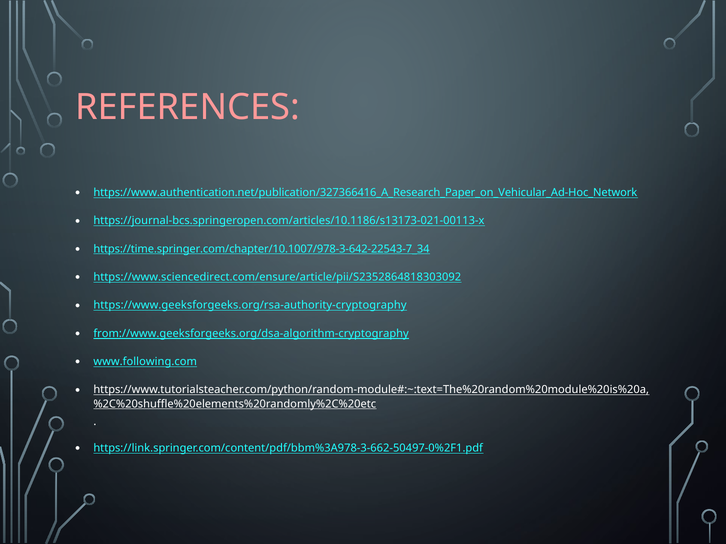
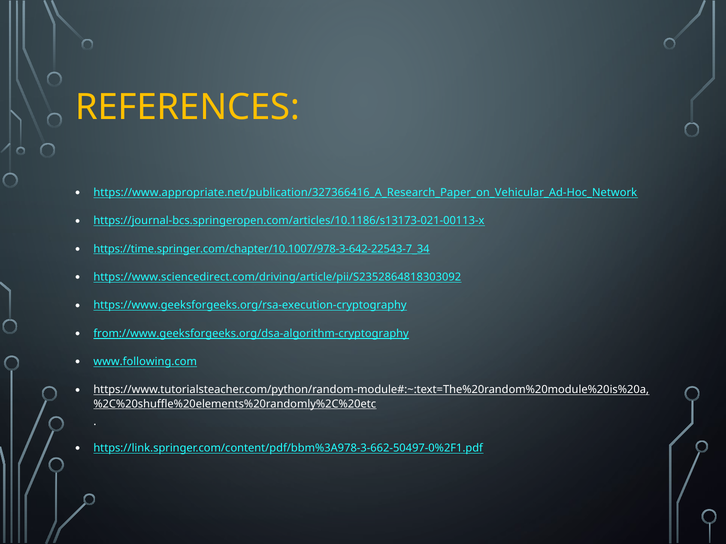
REFERENCES colour: pink -> yellow (188, 108)
https://www.authentication.net/publication/327366416_A_Research_Paper_on_Vehicular_Ad-Hoc_Network: https://www.authentication.net/publication/327366416_A_Research_Paper_on_Vehicular_Ad-Hoc_Network -> https://www.appropriate.net/publication/327366416_A_Research_Paper_on_Vehicular_Ad-Hoc_Network (365, 193)
https://www.sciencedirect.com/ensure/article/pii/S2352864818303092: https://www.sciencedirect.com/ensure/article/pii/S2352864818303092 -> https://www.sciencedirect.com/driving/article/pii/S2352864818303092 (277, 277)
https://www.geeksforgeeks.org/rsa-authority-cryptography: https://www.geeksforgeeks.org/rsa-authority-cryptography -> https://www.geeksforgeeks.org/rsa-execution-cryptography (250, 306)
